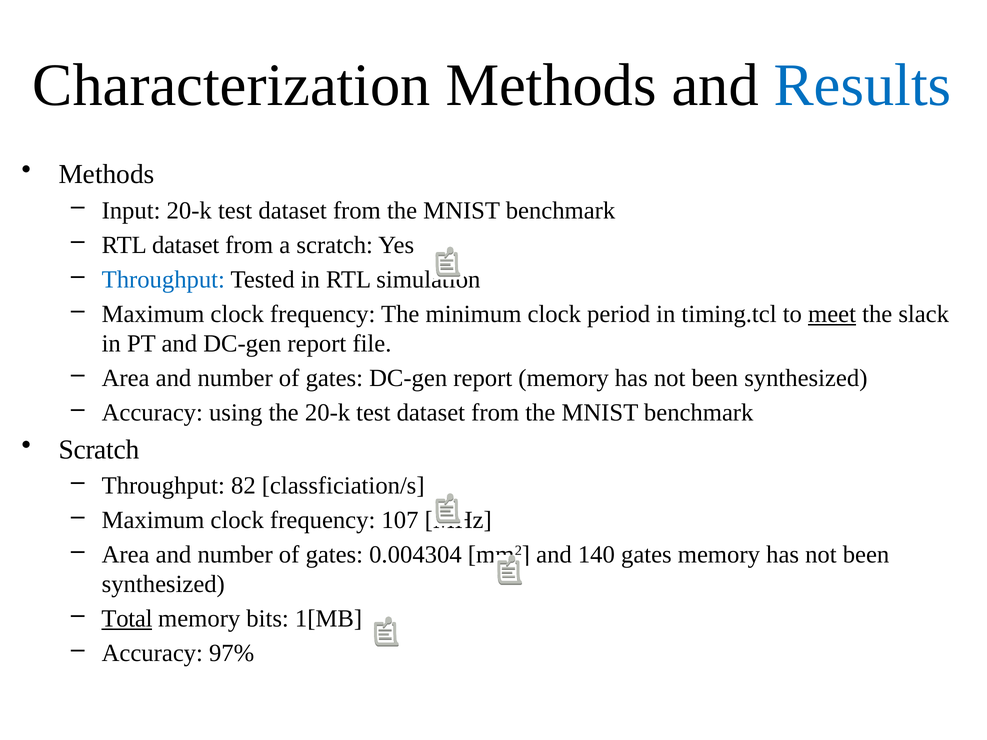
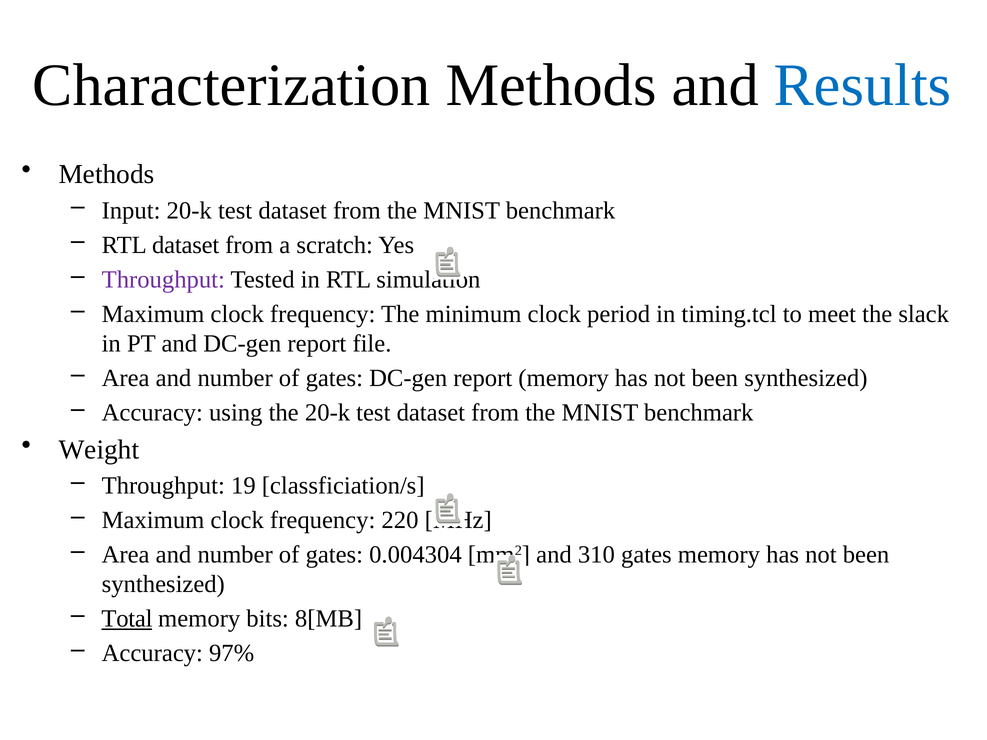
Throughput colour: blue -> purple (163, 280)
meet underline: present -> none (832, 314)
Scratch: Scratch -> Weight (99, 450)
82: 82 -> 19 (243, 486)
107: 107 -> 220 (400, 520)
140: 140 -> 310 (596, 555)
1[MB: 1[MB -> 8[MB (329, 619)
